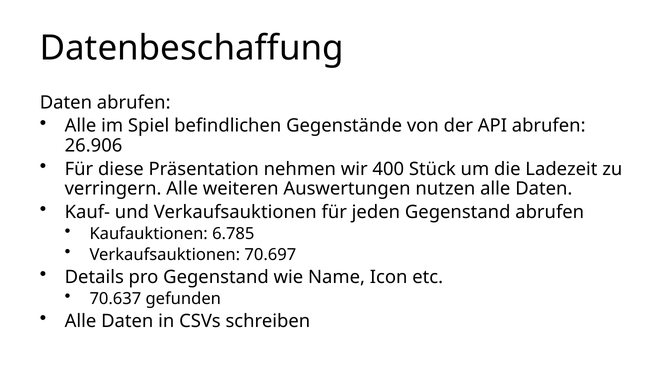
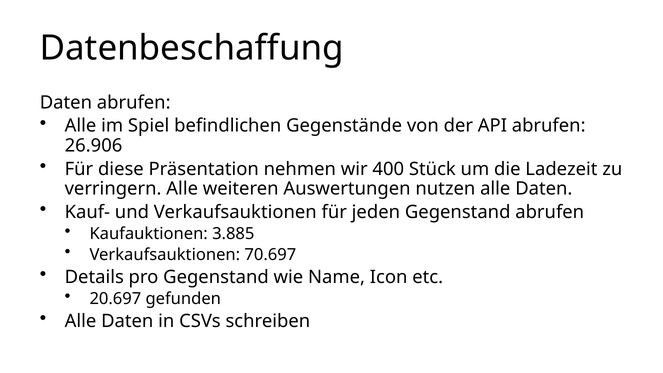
6.785: 6.785 -> 3.885 (233, 234)
70.637: 70.637 -> 20.697 (115, 299)
